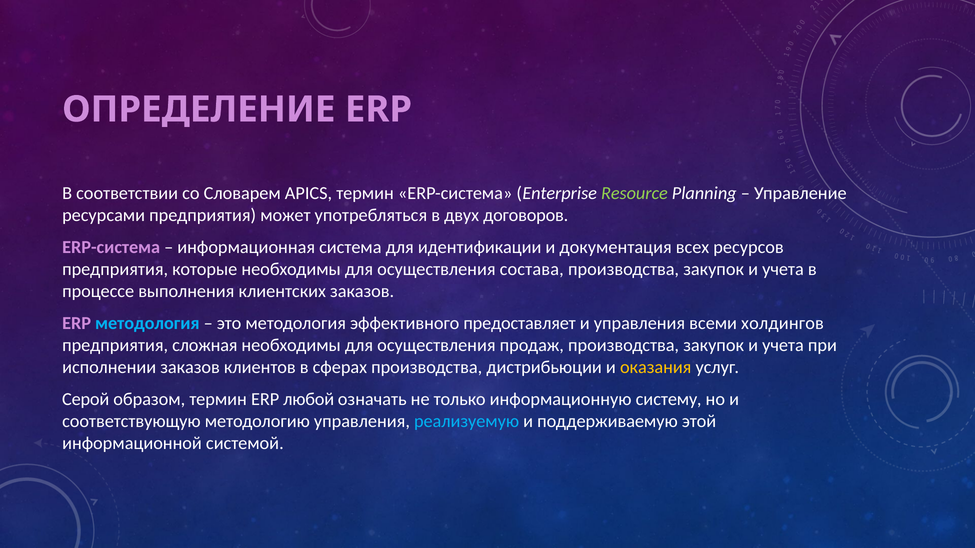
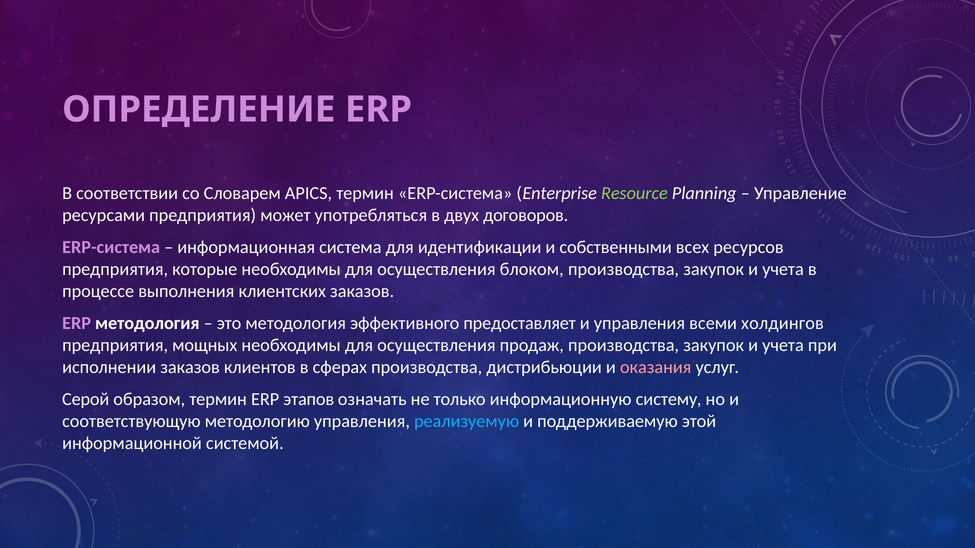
документация: документация -> собственными (616, 248)
состава: состава -> блоком (532, 270)
методология colour: light blue -> white (147, 324)
сложная: сложная -> мощных (205, 345)
оказания colour: yellow -> pink (656, 367)
любой: любой -> этапов (309, 400)
